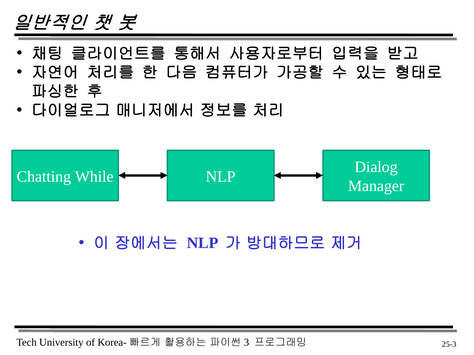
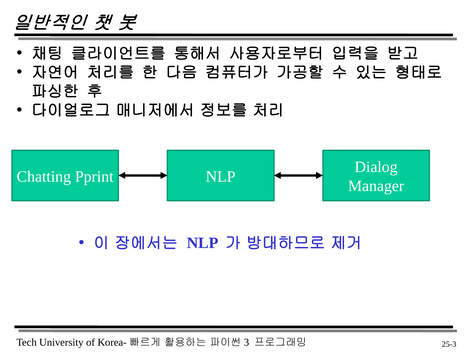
While: While -> Pprint (94, 177)
